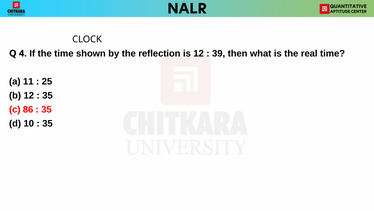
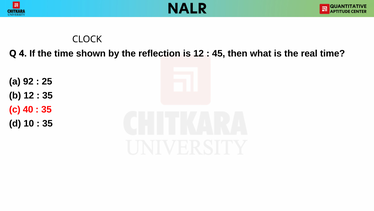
39: 39 -> 45 (219, 53)
11: 11 -> 92 (28, 81)
86: 86 -> 40 (28, 109)
